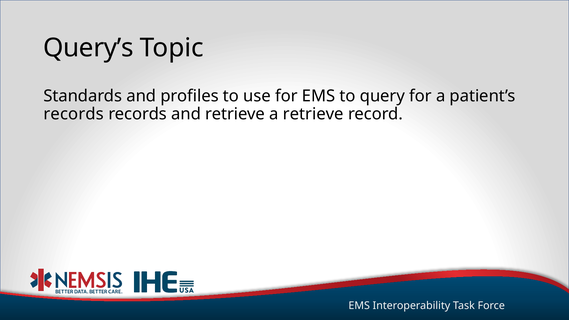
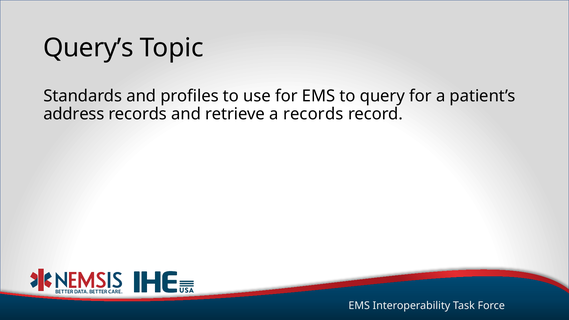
records: records -> address (74, 114)
a retrieve: retrieve -> records (313, 114)
